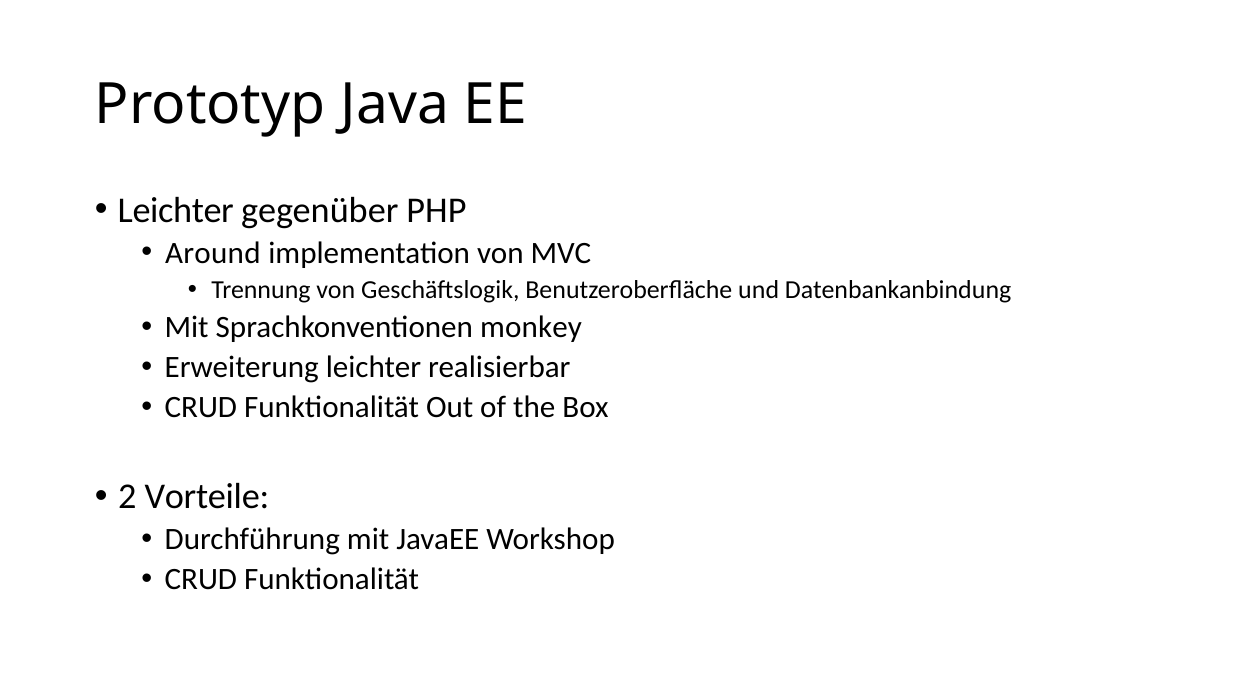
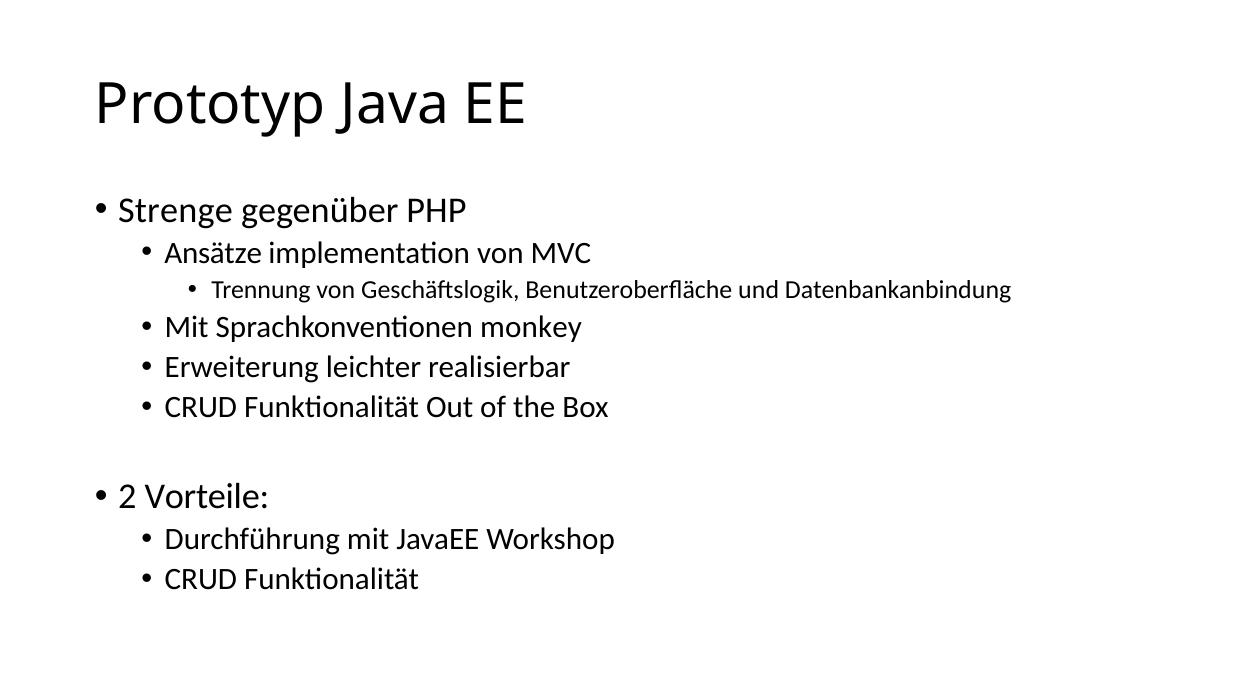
Leichter: Leichter -> Strenge (175, 210)
Around: Around -> Ansätze (213, 253)
